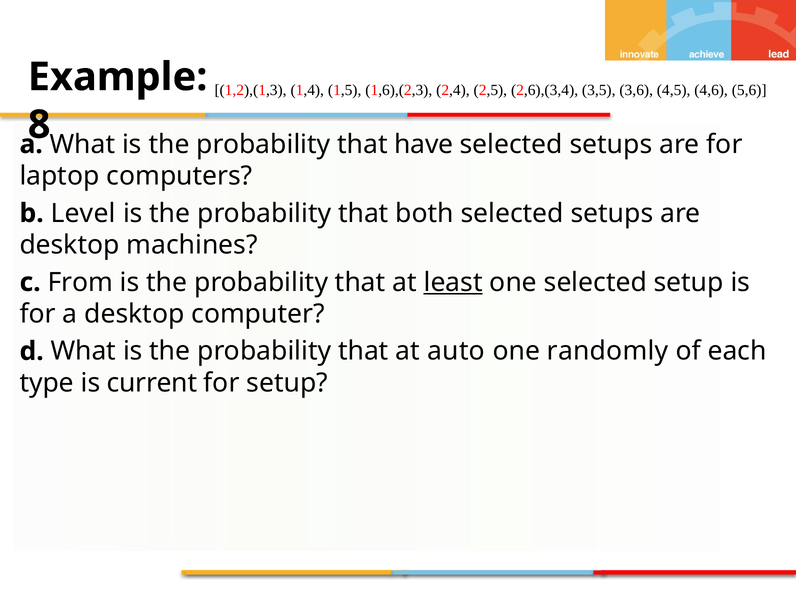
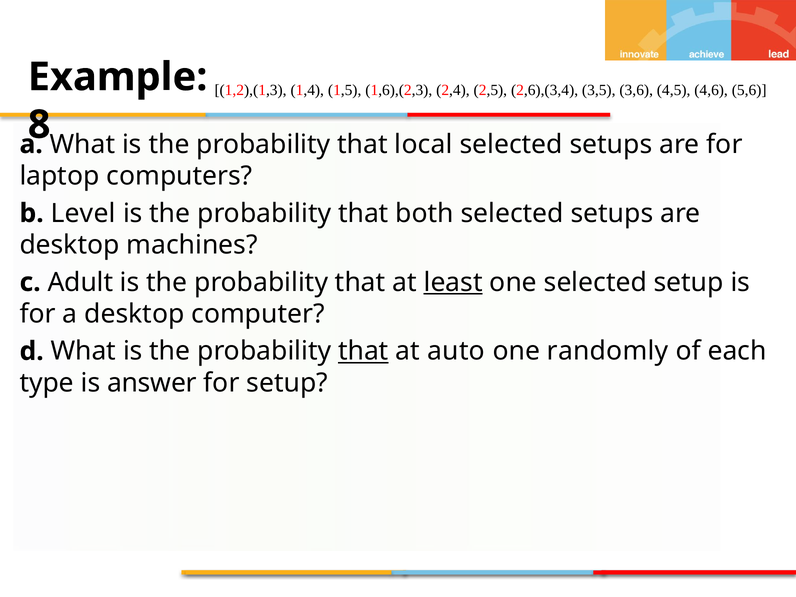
have: have -> local (424, 144)
From: From -> Adult (80, 282)
that underline: none -> present (363, 351)
current: current -> answer (152, 383)
